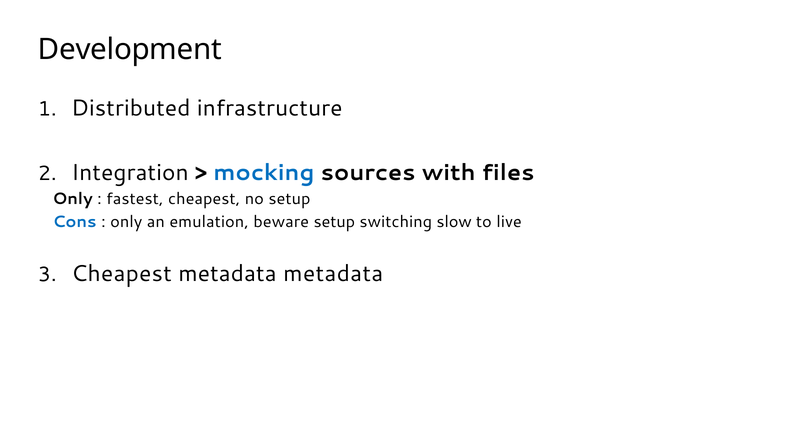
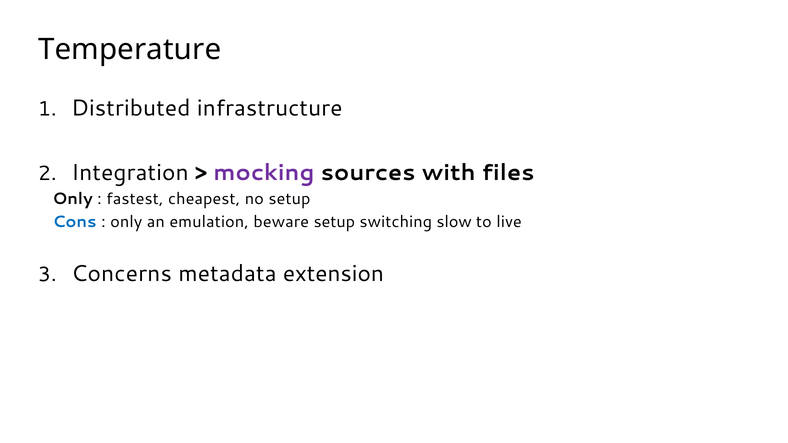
Development: Development -> Temperature (130, 49)
mocking colour: blue -> purple (264, 173)
Cheapest: Cheapest -> Concerns (121, 274)
metadata metadata: metadata -> extension (333, 274)
